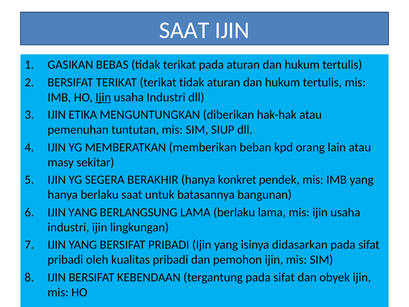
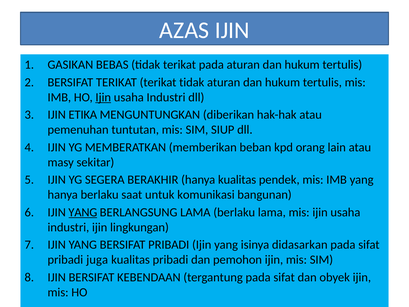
SAAT: SAAT -> AZAS (184, 30)
hanya konkret: konkret -> kualitas (237, 180)
batasannya: batasannya -> komunikasi (206, 195)
YANG underline: none -> present (83, 212)
oleh: oleh -> juga (97, 260)
